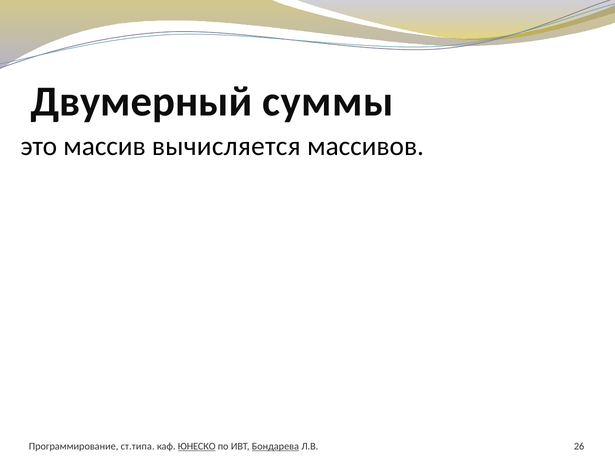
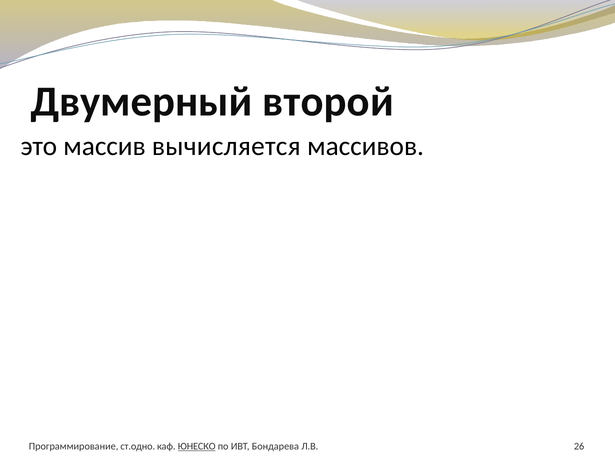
суммы: суммы -> второй (328, 102)
ст.типа: ст.типа -> ст.одно (138, 447)
Бондарева underline: present -> none (275, 447)
